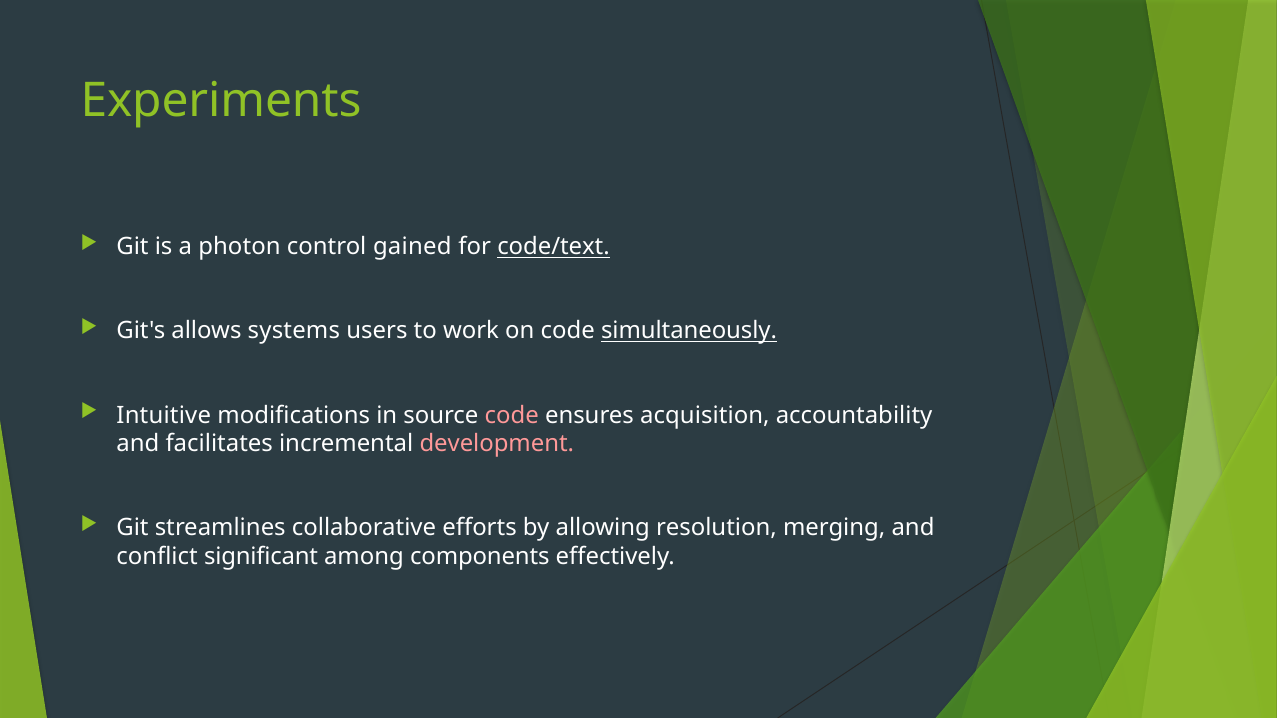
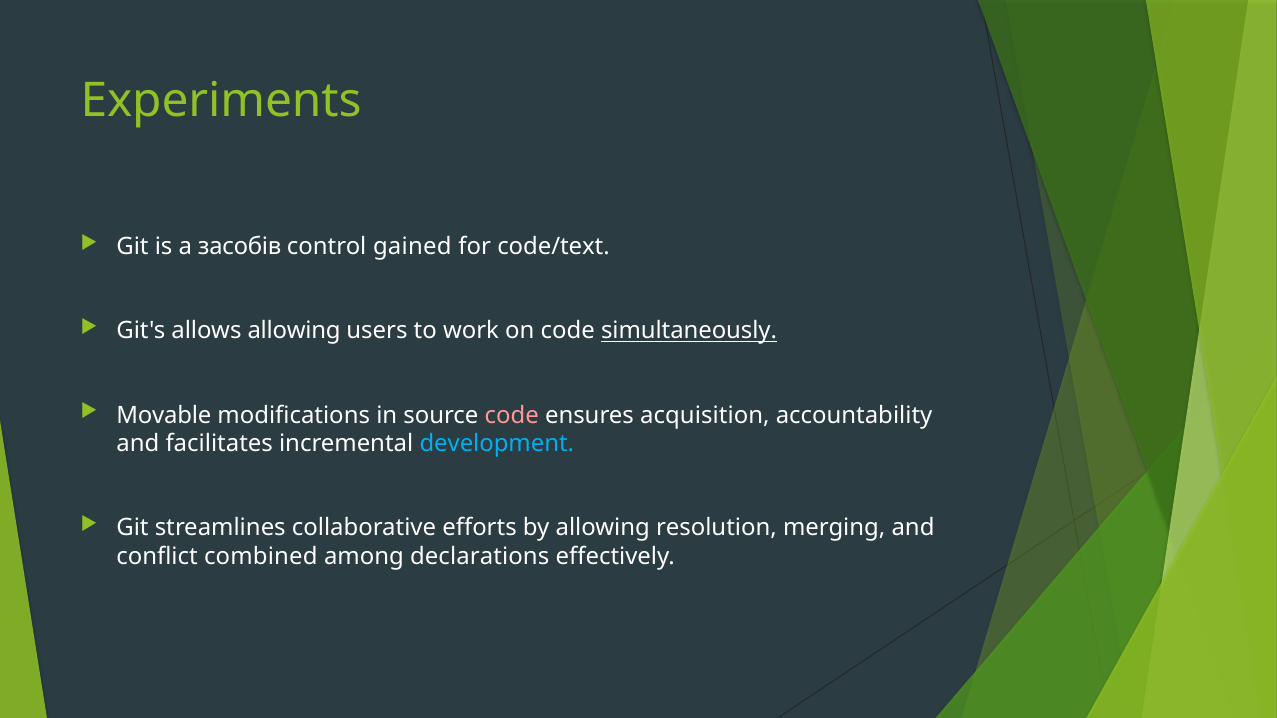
photon: photon -> засобів (240, 247)
code/text underline: present -> none (554, 247)
allows systems: systems -> allowing (294, 331)
Intuitive: Intuitive -> Movable (164, 415)
development colour: pink -> light blue (497, 444)
significant: significant -> combined (261, 557)
components: components -> declarations (480, 557)
